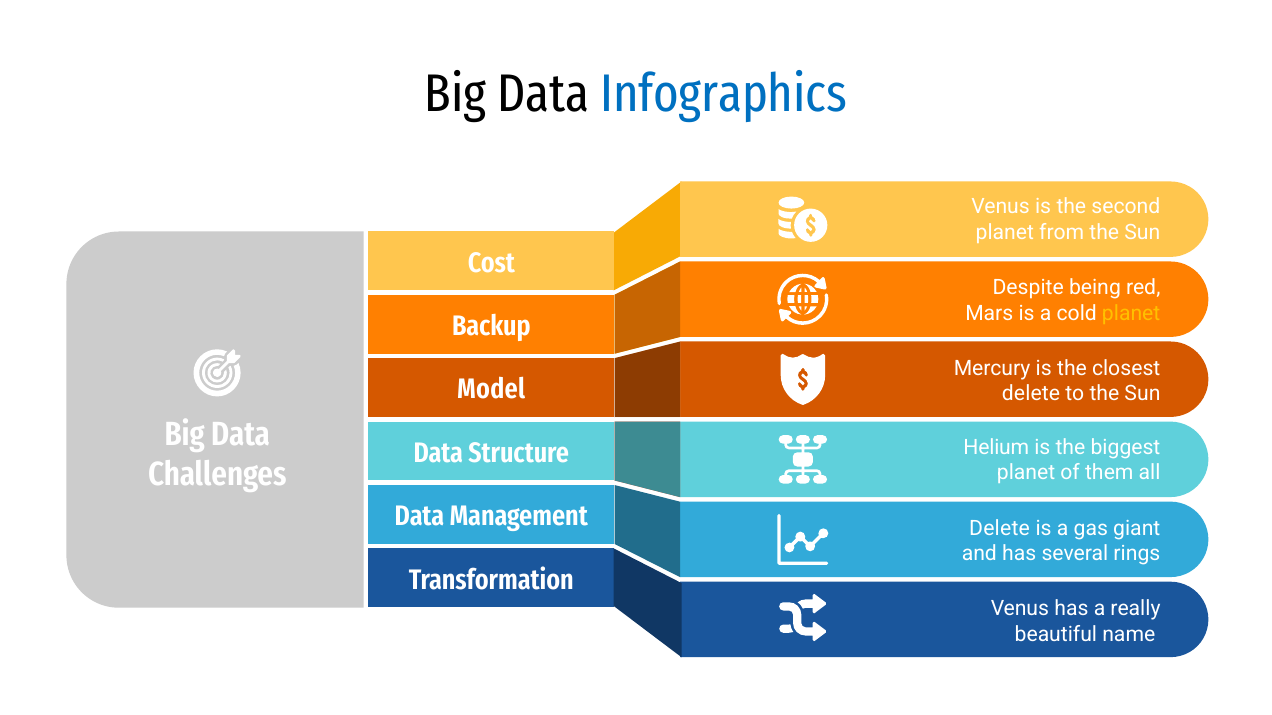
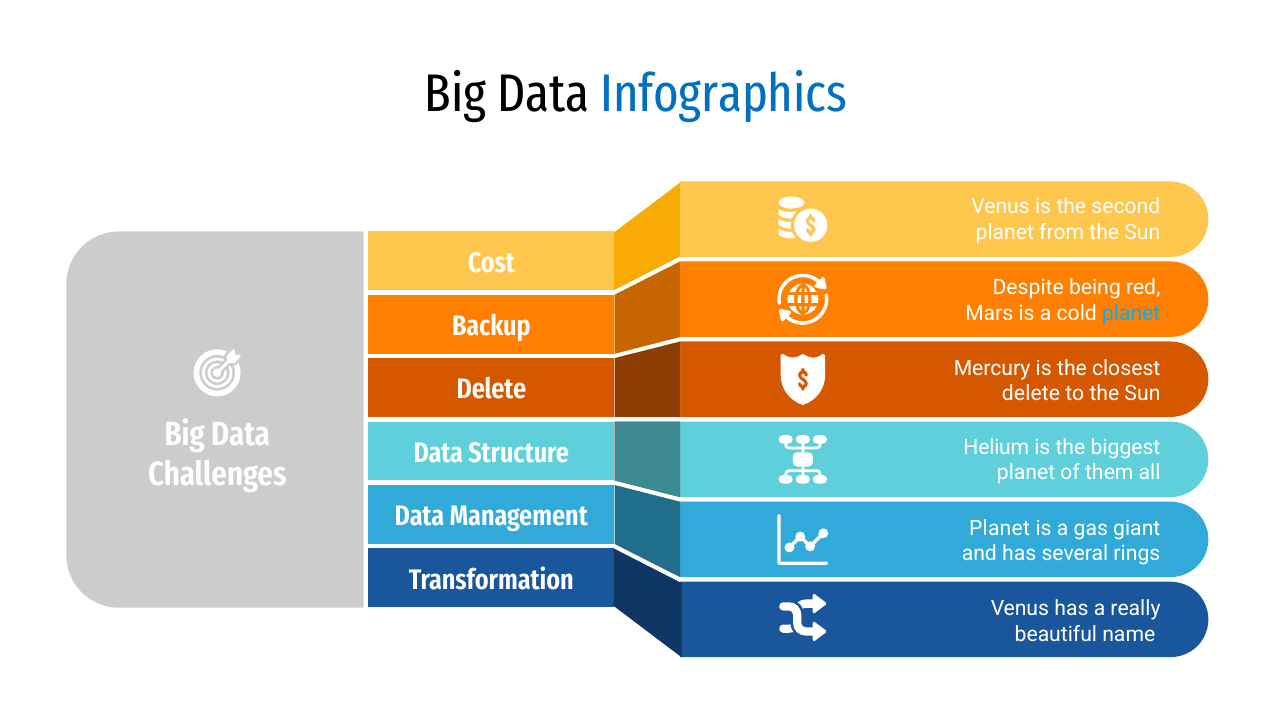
planet colour: yellow -> light blue (1131, 314)
Model: Model -> Delete (491, 390)
Delete: Delete -> Planet (1000, 529)
